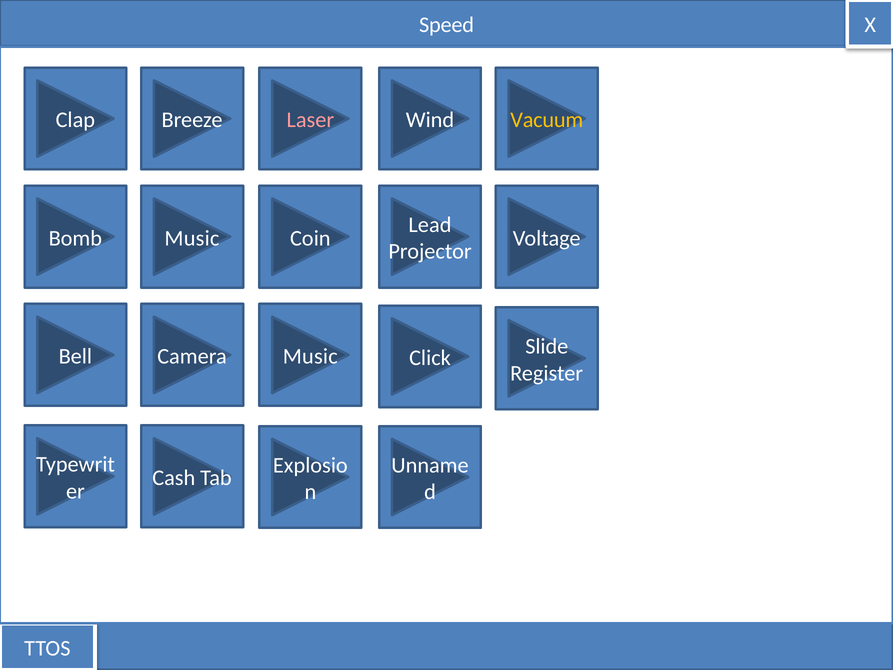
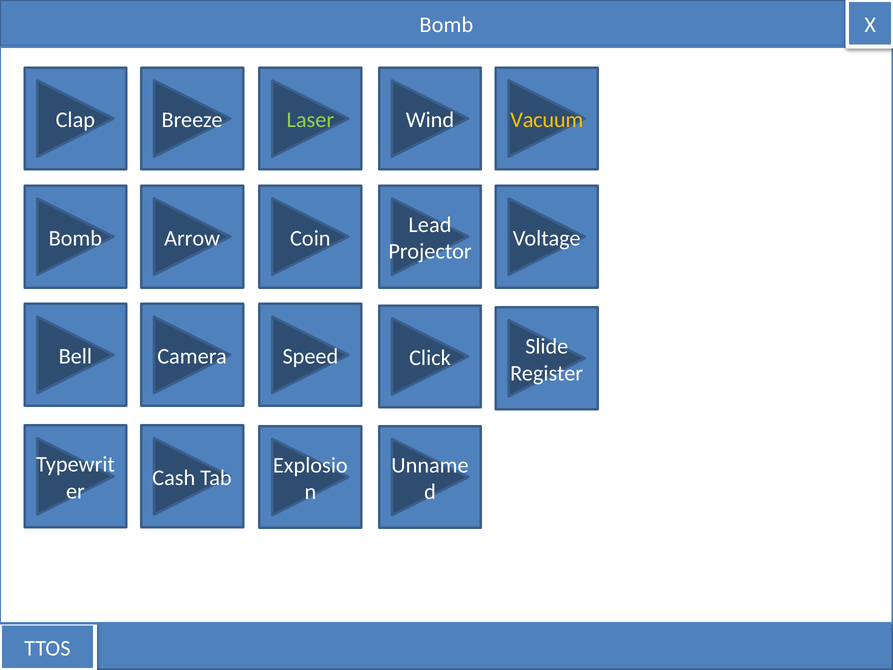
Speed: Speed -> Bomb (446, 25)
Laser colour: pink -> light green (310, 120)
Music: Music -> Arrow (192, 238)
Music: Music -> Speed (310, 356)
